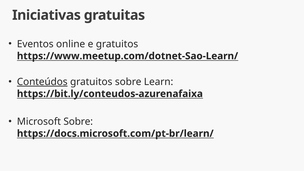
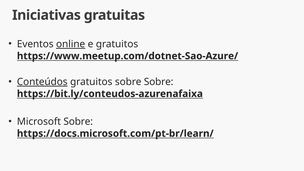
online underline: none -> present (71, 44)
https://www.meetup.com/dotnet-Sao-Learn/: https://www.meetup.com/dotnet-Sao-Learn/ -> https://www.meetup.com/dotnet-Sao-Azure/ (128, 56)
sobre Learn: Learn -> Sobre (159, 82)
